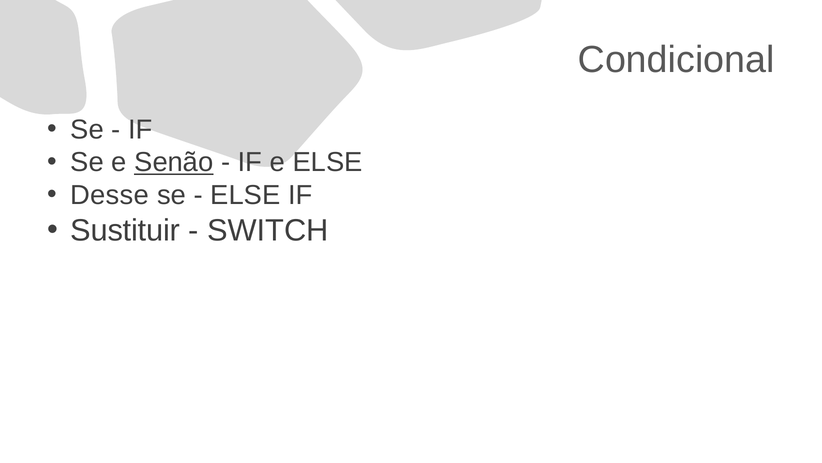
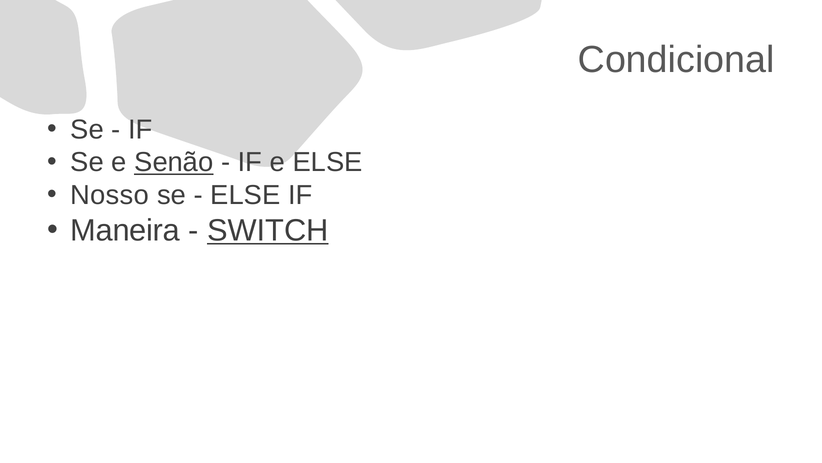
Desse: Desse -> Nosso (110, 195)
Sustituir: Sustituir -> Maneira (125, 230)
SWITCH underline: none -> present (268, 230)
